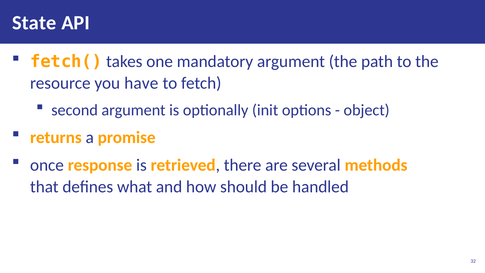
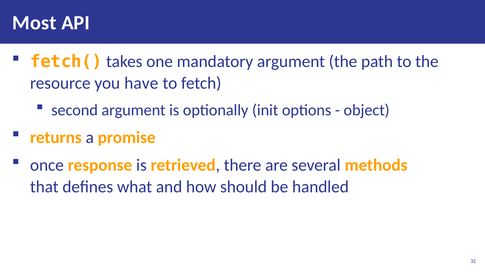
State: State -> Most (34, 23)
